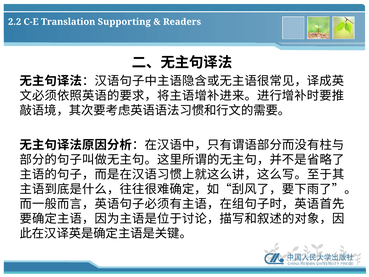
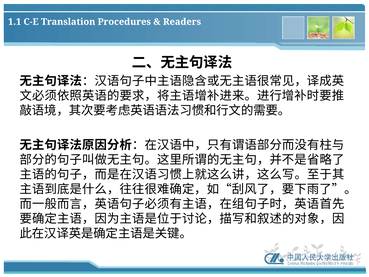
2.2: 2.2 -> 1.1 (15, 22)
Supporting: Supporting -> Procedures (124, 22)
